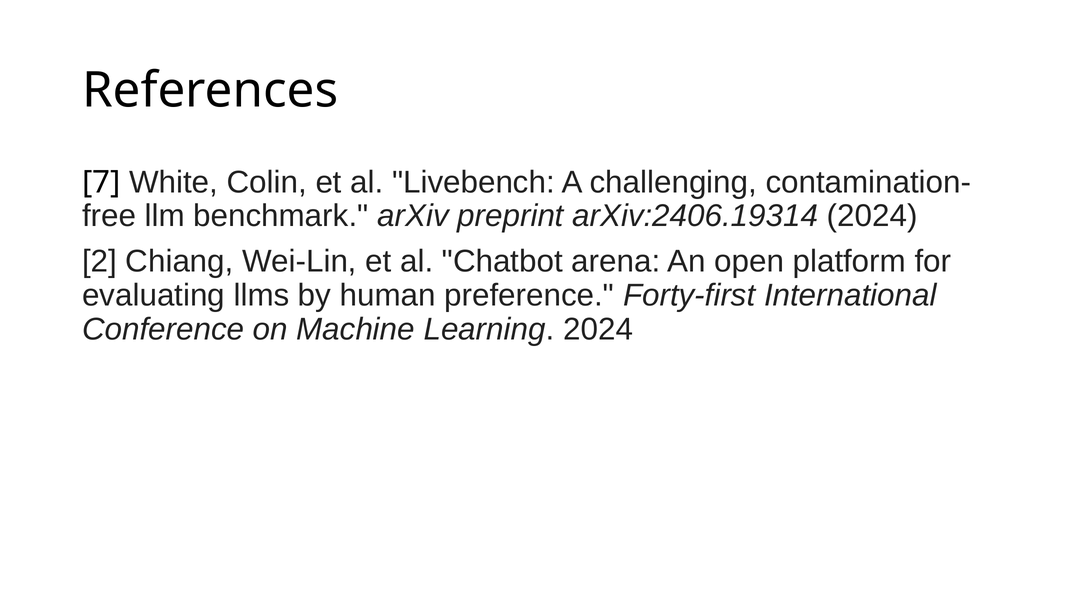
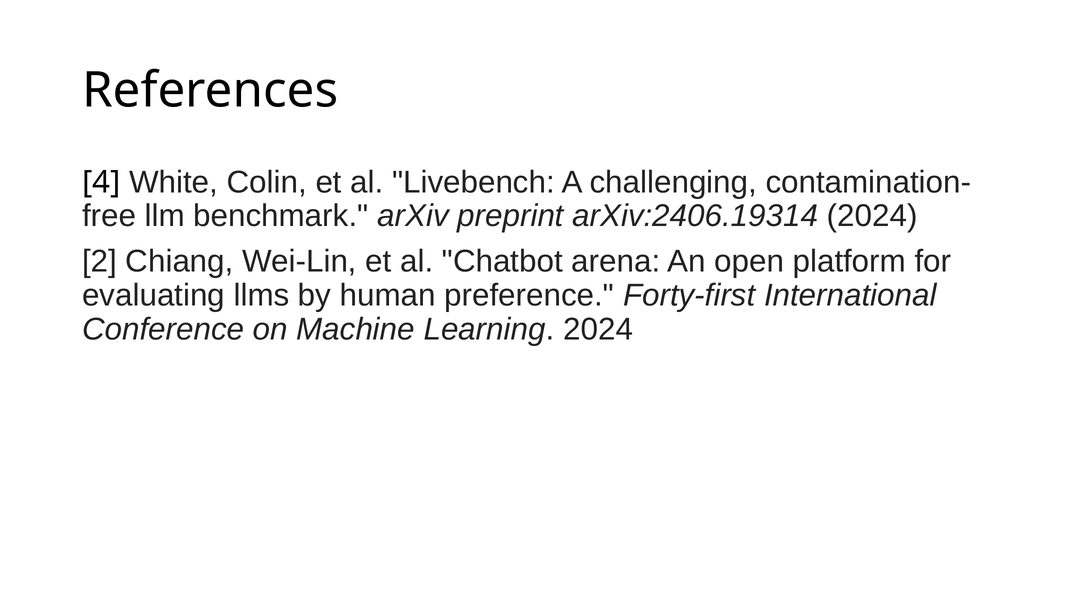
7: 7 -> 4 (101, 182)
